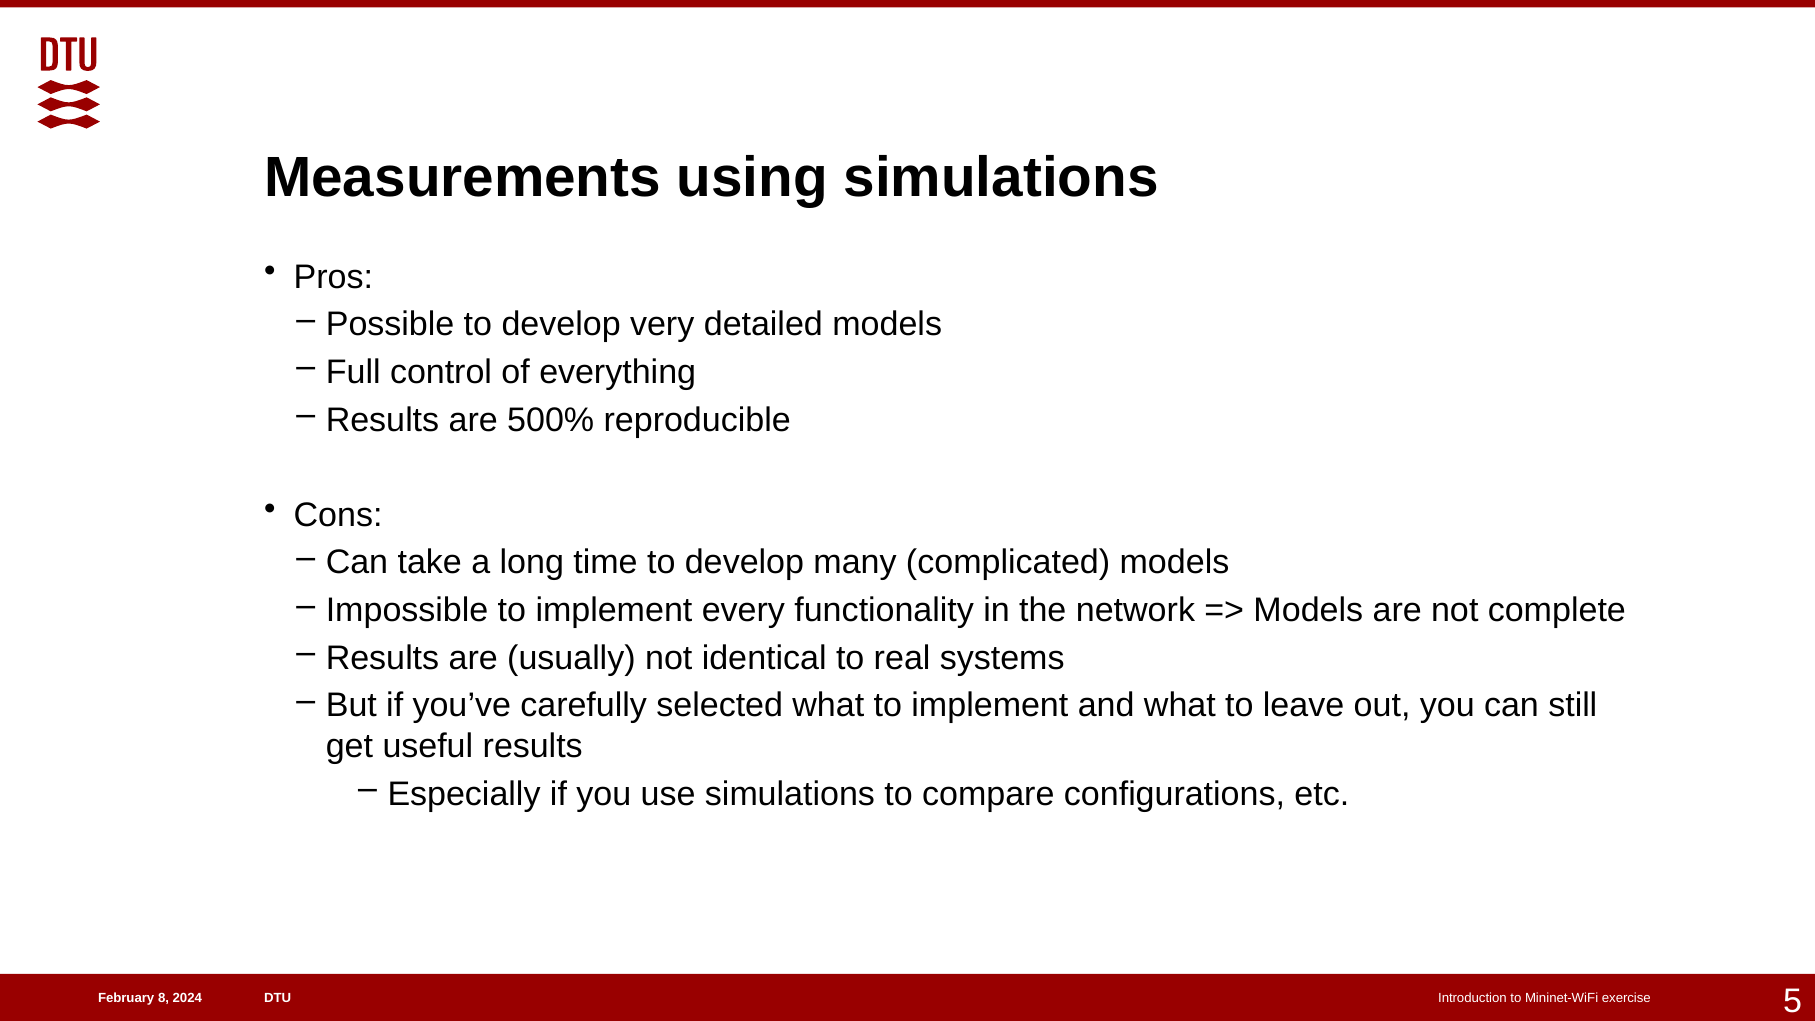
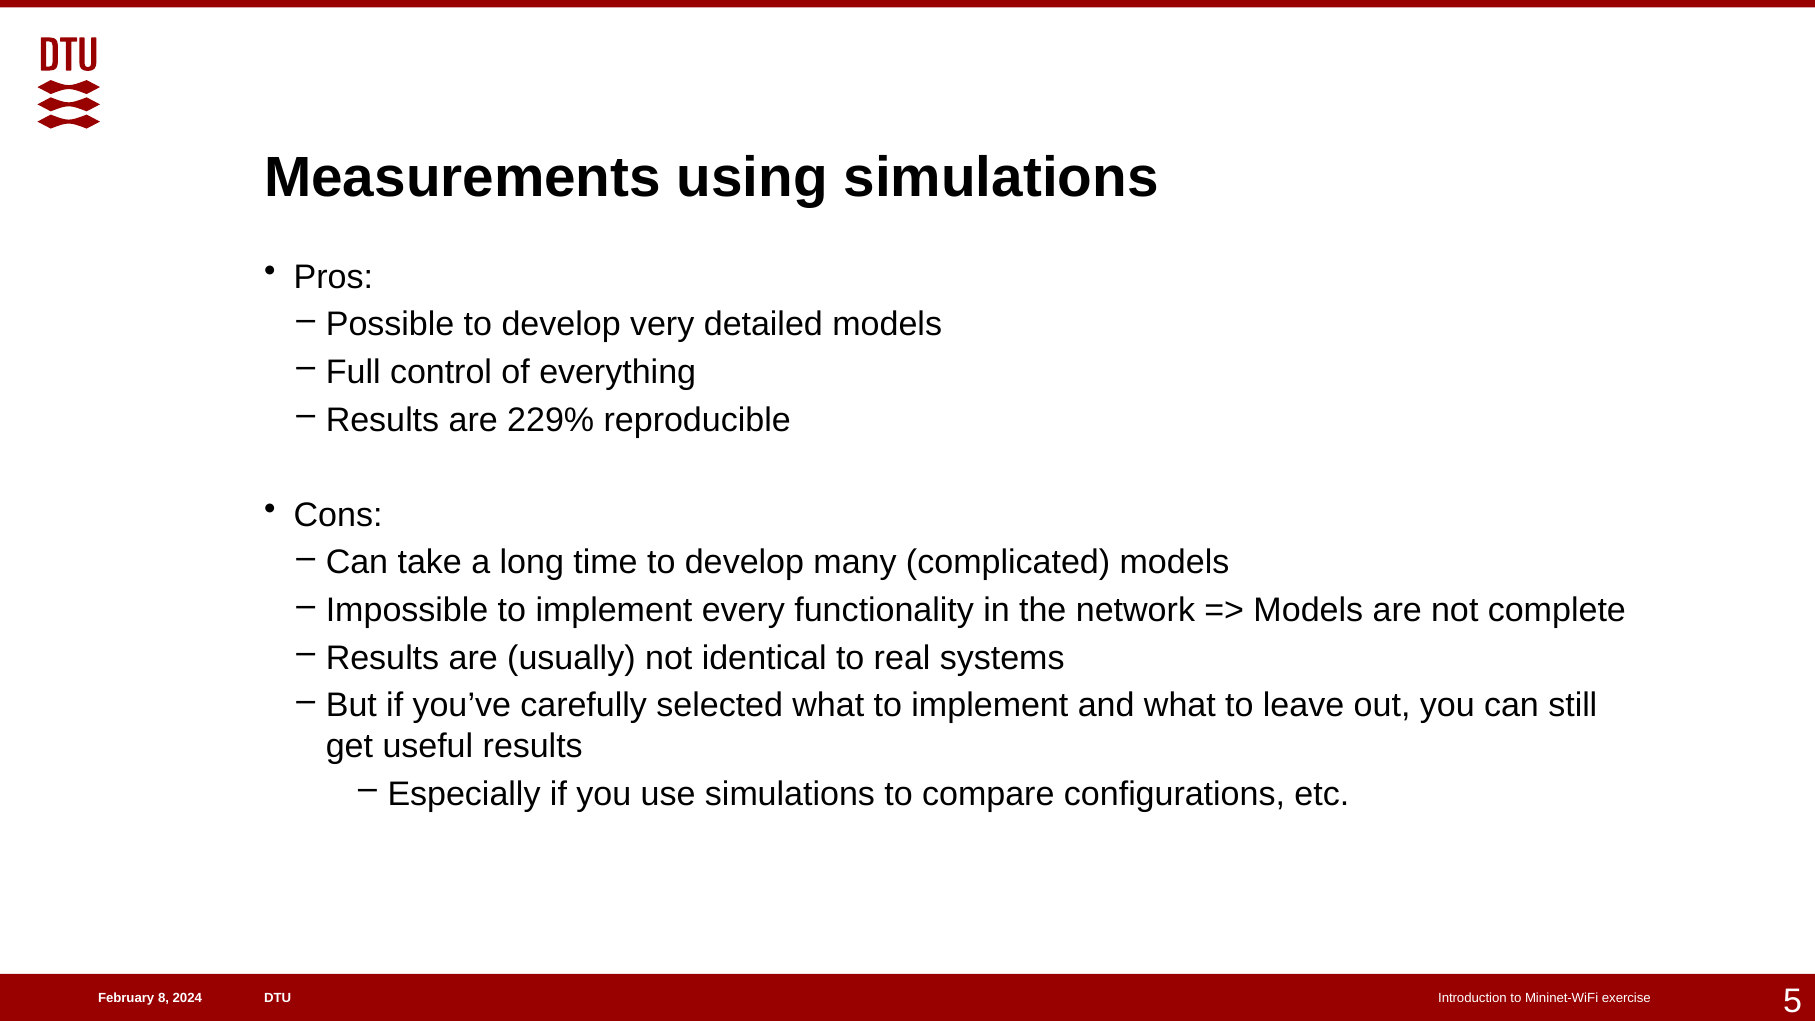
500%: 500% -> 229% (551, 420)
